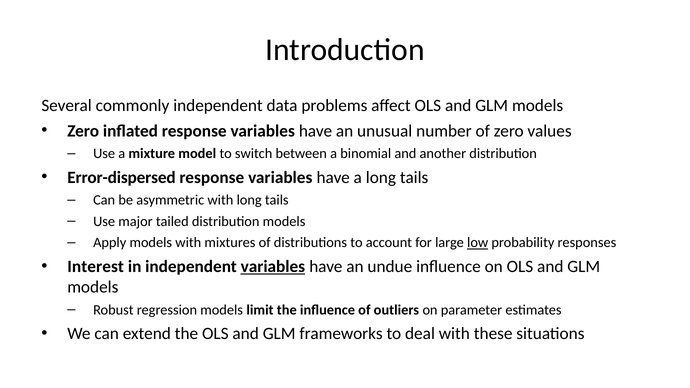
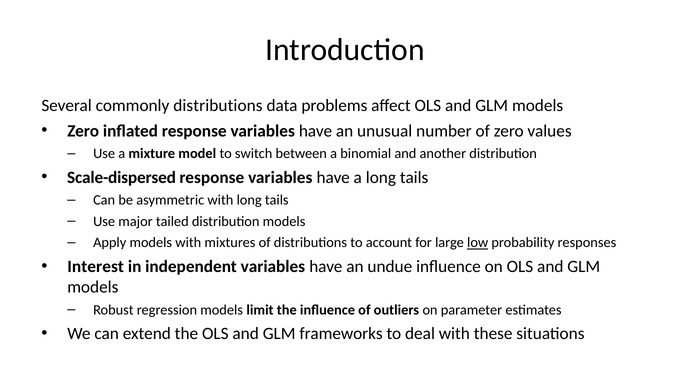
commonly independent: independent -> distributions (218, 106)
Error-dispersed: Error-dispersed -> Scale-dispersed (122, 177)
variables underline: present -> none (273, 267)
